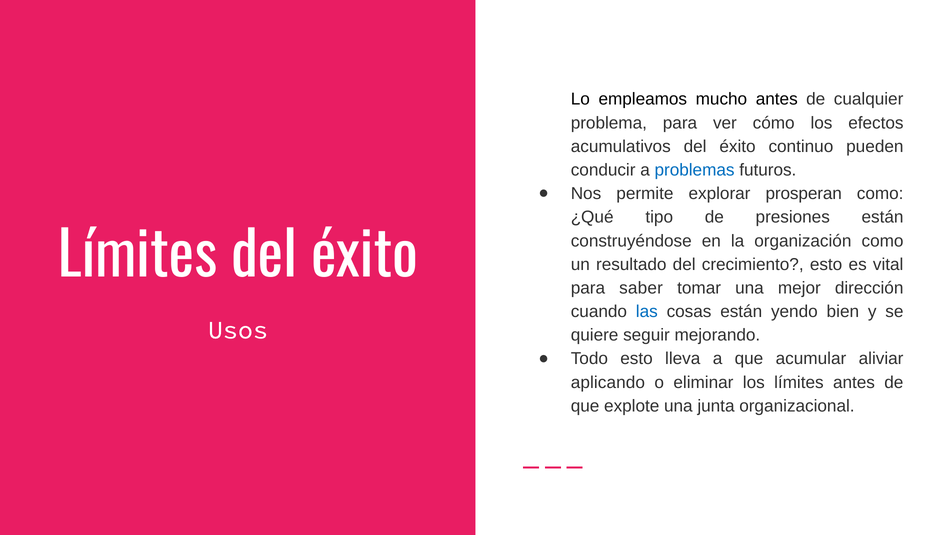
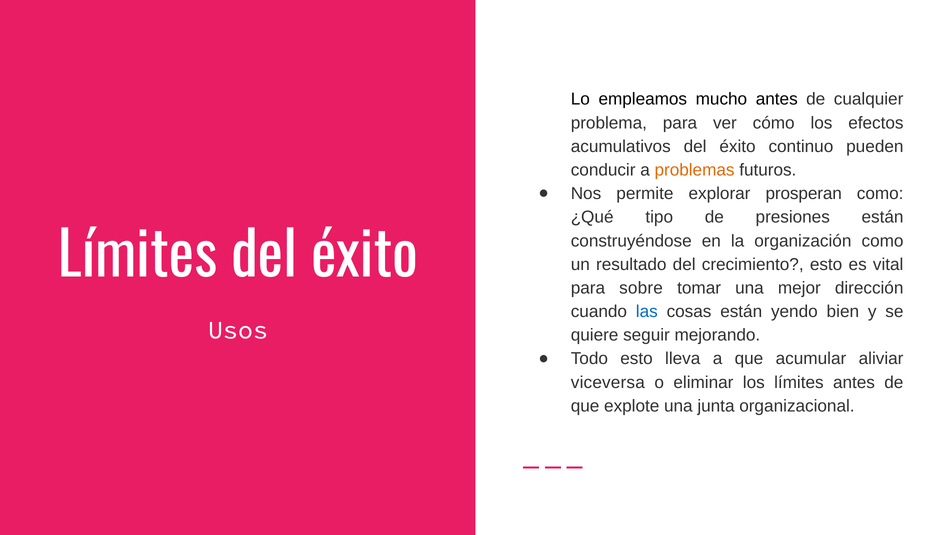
problemas colour: blue -> orange (695, 170)
saber: saber -> sobre (641, 288)
aplicando: aplicando -> viceversa (608, 382)
